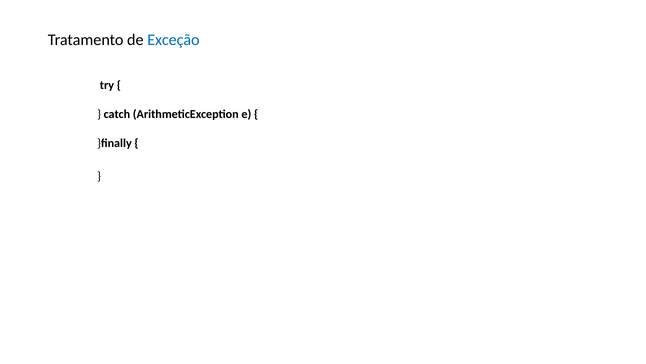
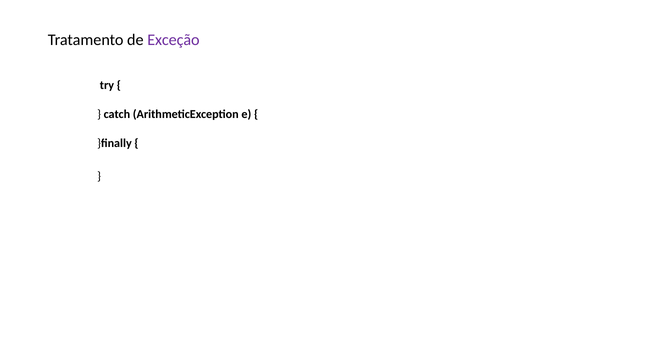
Exceção colour: blue -> purple (173, 40)
